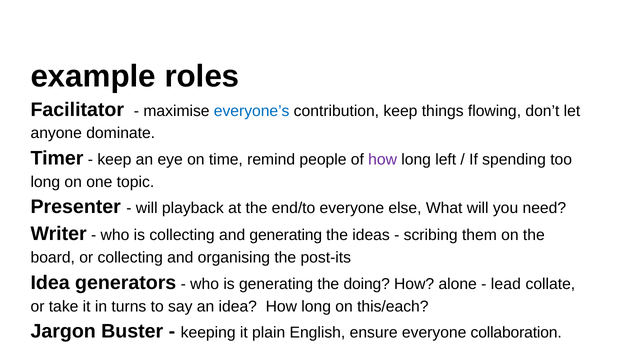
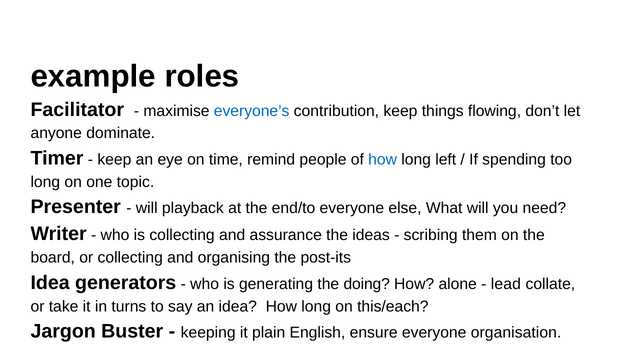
how colour: purple -> blue (383, 159)
and generating: generating -> assurance (286, 235)
collaboration: collaboration -> organisation (516, 332)
